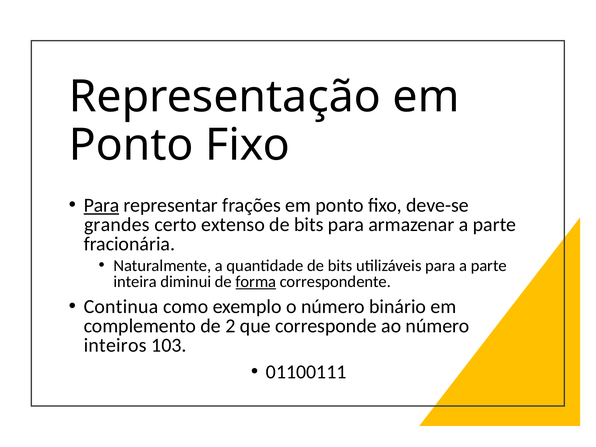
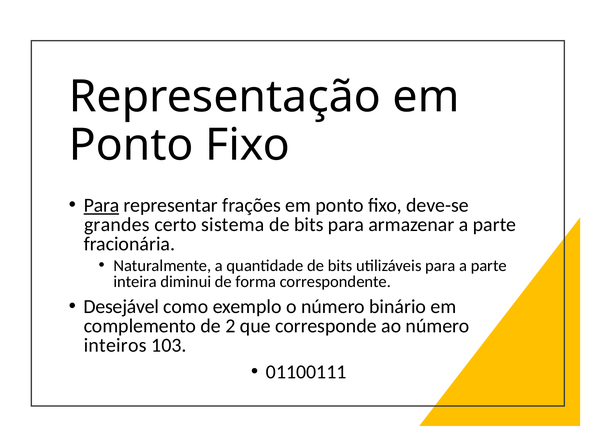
extenso: extenso -> sistema (233, 225)
forma underline: present -> none (256, 282)
Continua: Continua -> Desejável (121, 307)
